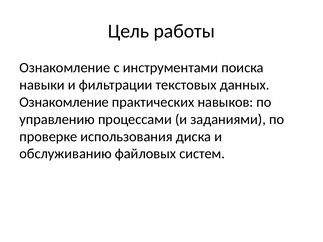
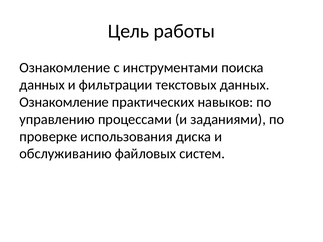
навыки: навыки -> данных (42, 85)
